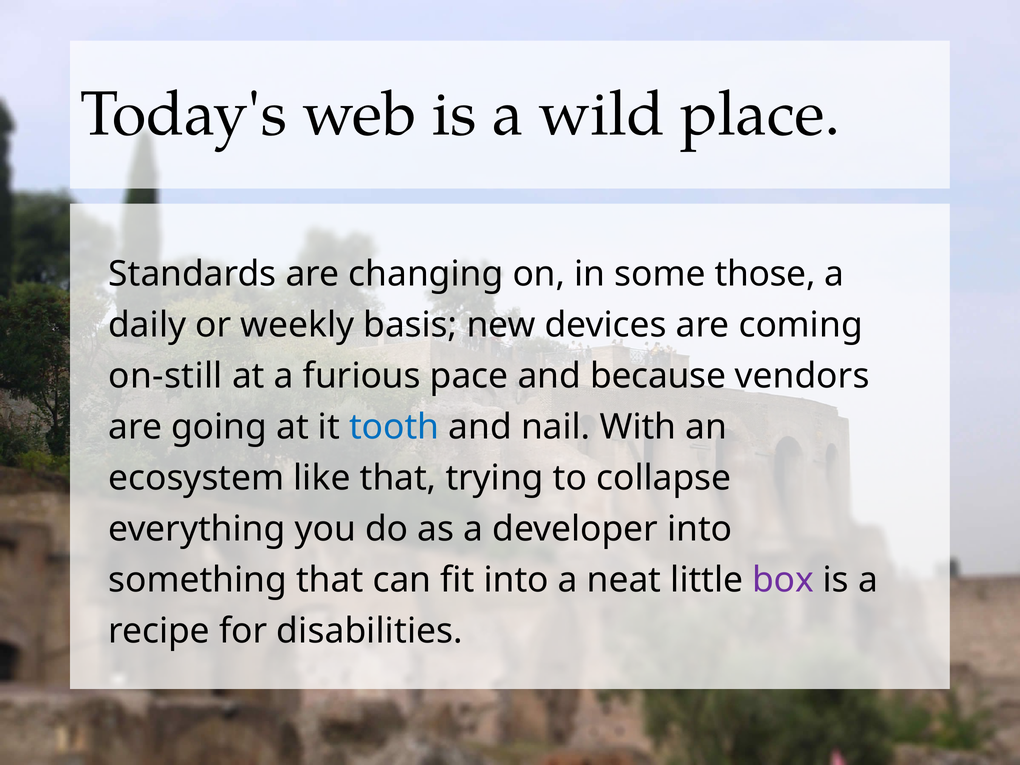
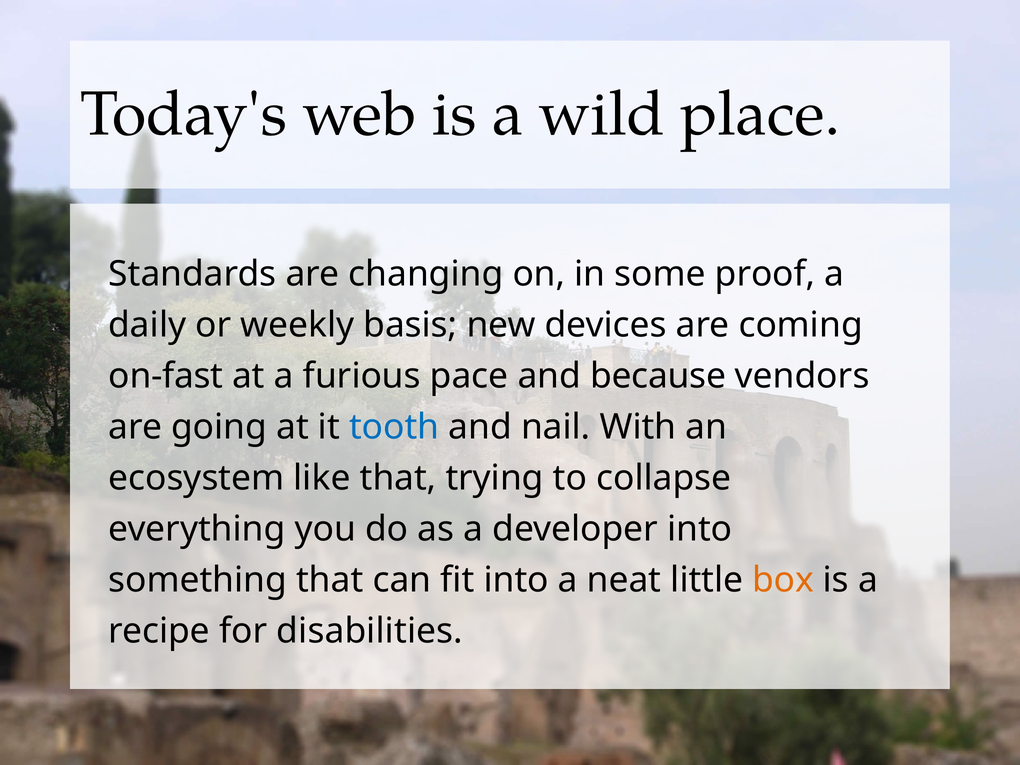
those: those -> proof (765, 274)
on-still: on-still -> on-fast (166, 376)
box colour: purple -> orange (783, 580)
